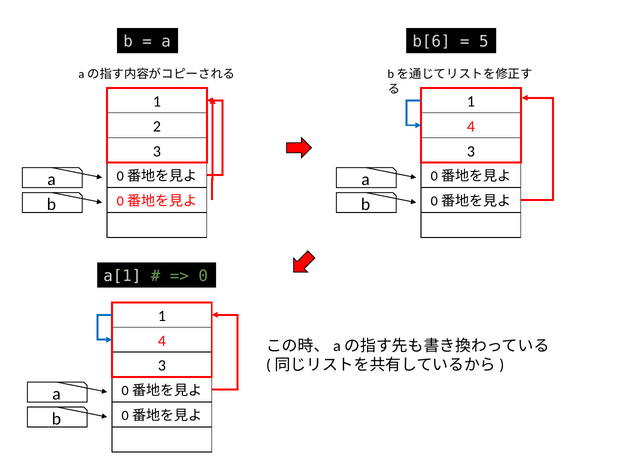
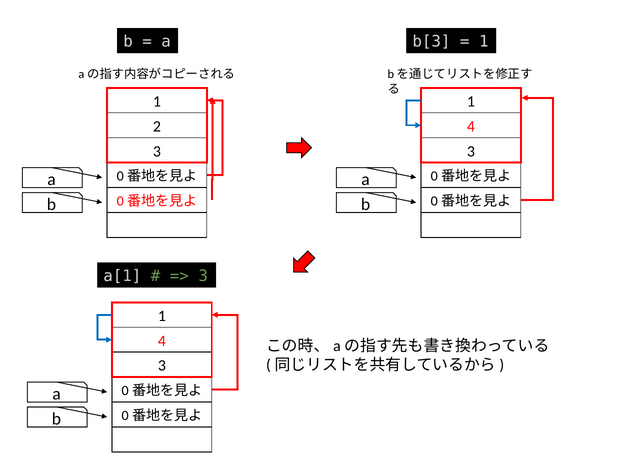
b[6: b[6 -> b[3 (431, 42)
5: 5 -> 1 (484, 42)
0: 0 -> 3 (203, 276)
